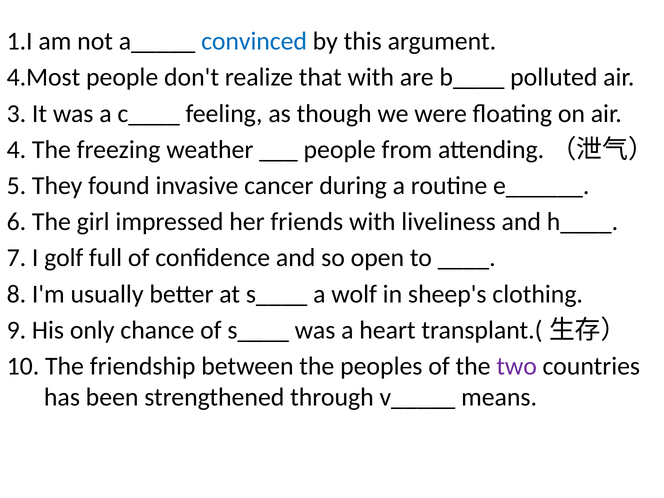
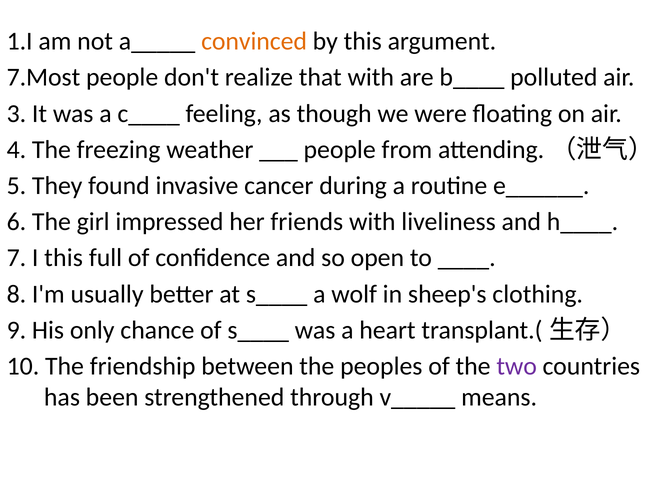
convinced colour: blue -> orange (254, 41)
4.Most: 4.Most -> 7.Most (43, 77)
I golf: golf -> this (64, 258)
